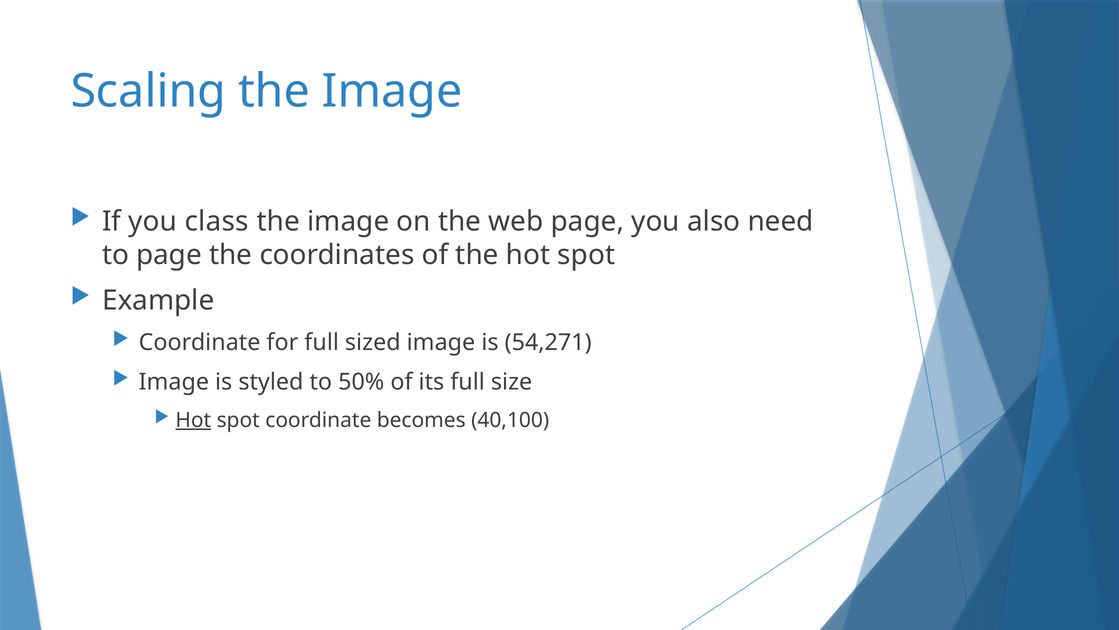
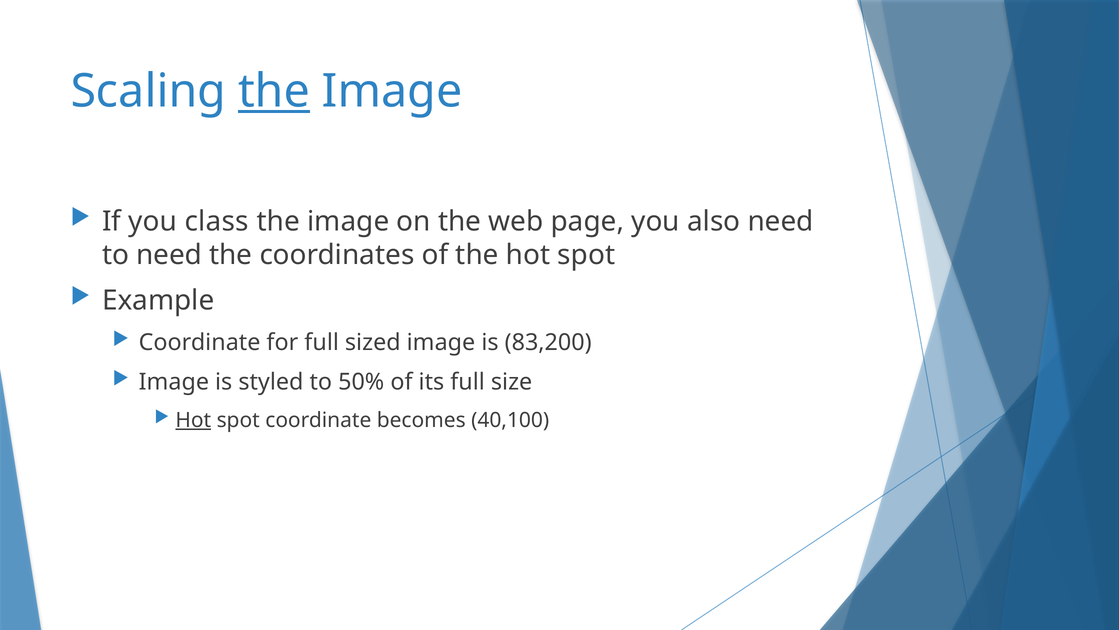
the underline: none -> present (274, 91)
to page: page -> need (169, 255)
54,271: 54,271 -> 83,200 (548, 342)
